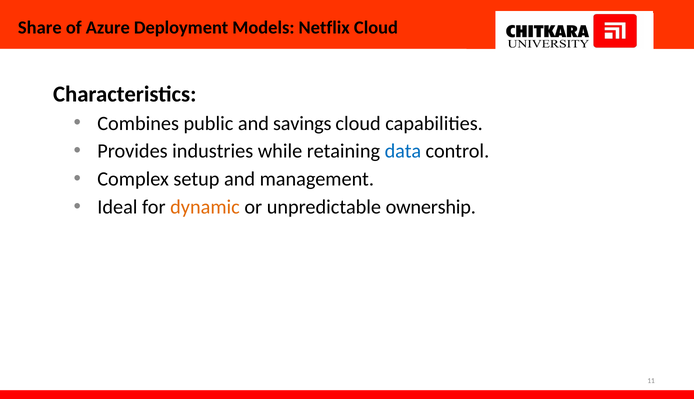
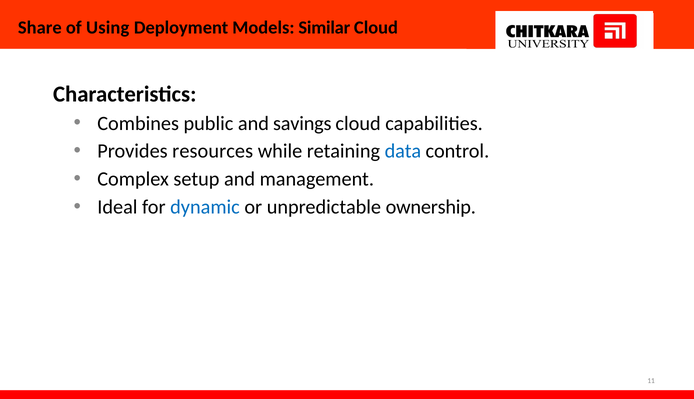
Azure: Azure -> Using (108, 28)
Netflix: Netflix -> Similar (324, 28)
industries: industries -> resources (213, 151)
dynamic colour: orange -> blue (205, 207)
